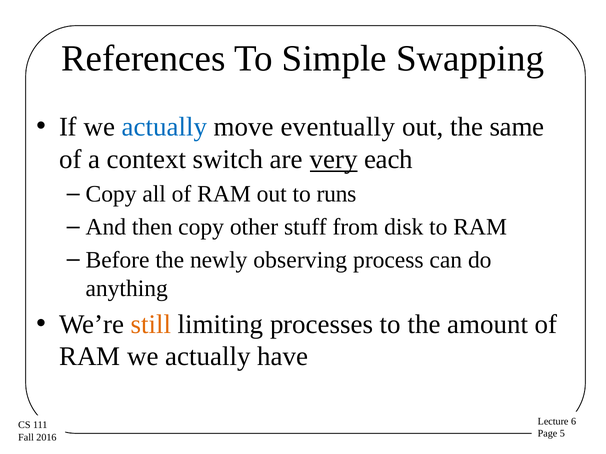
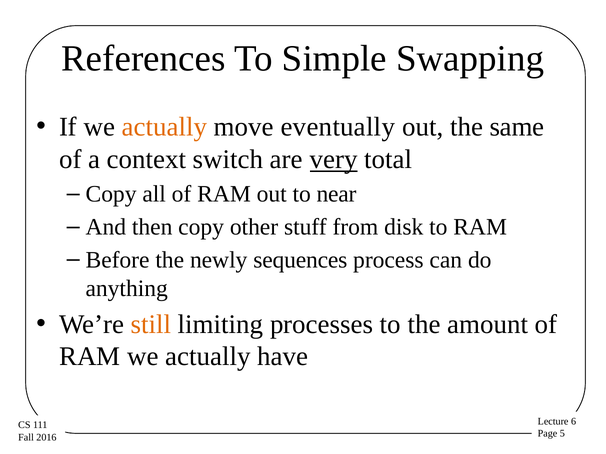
actually colour: blue -> orange (164, 127)
each: each -> total (388, 159)
runs: runs -> near (336, 194)
observing: observing -> sequences (300, 260)
